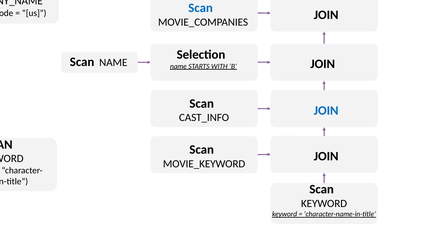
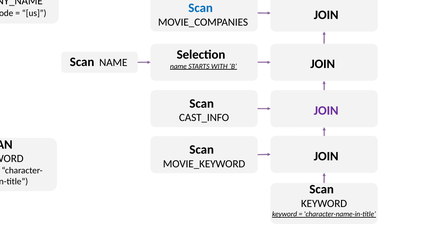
JOIN colour: blue -> purple (326, 111)
